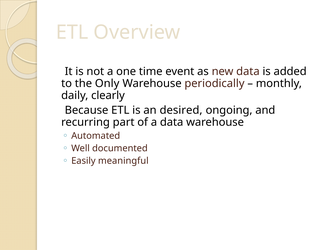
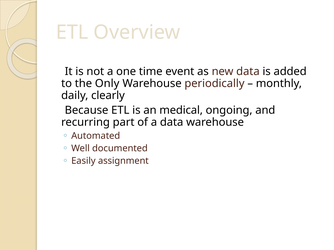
desired: desired -> medical (181, 110)
meaningful: meaningful -> assignment (123, 161)
